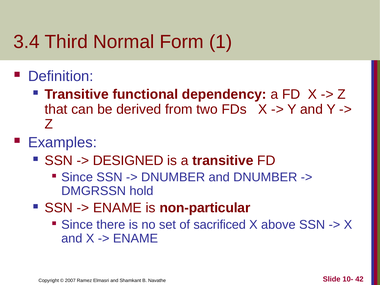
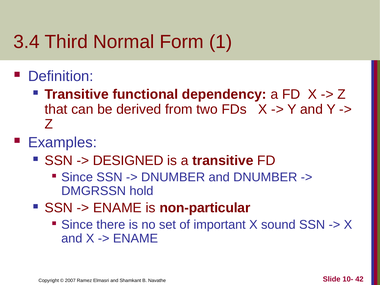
sacrificed: sacrificed -> important (220, 225)
above: above -> sound (278, 225)
